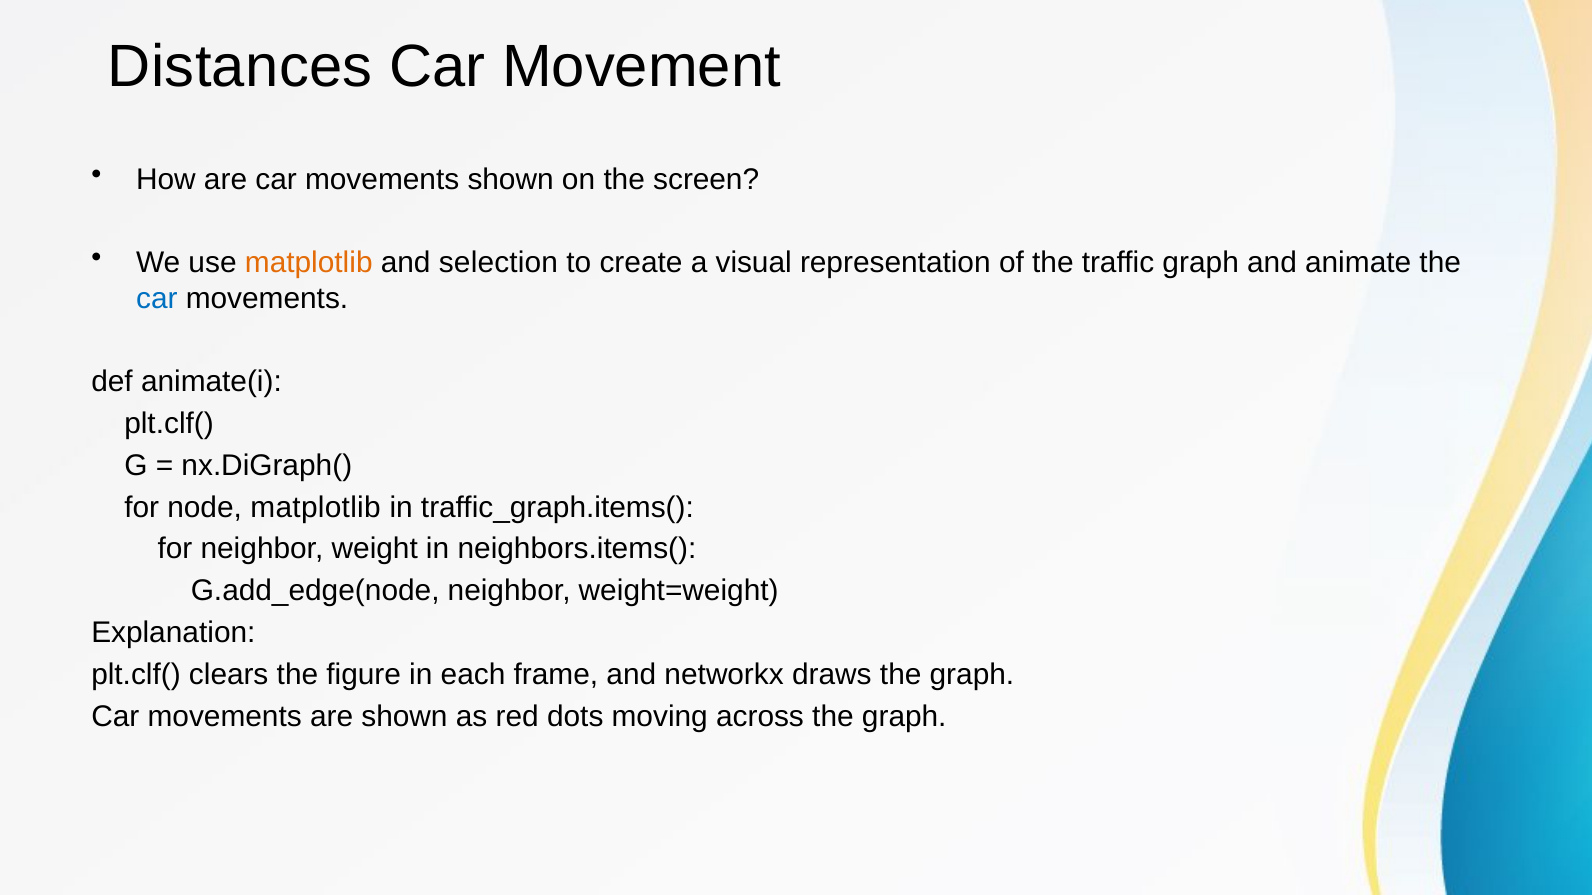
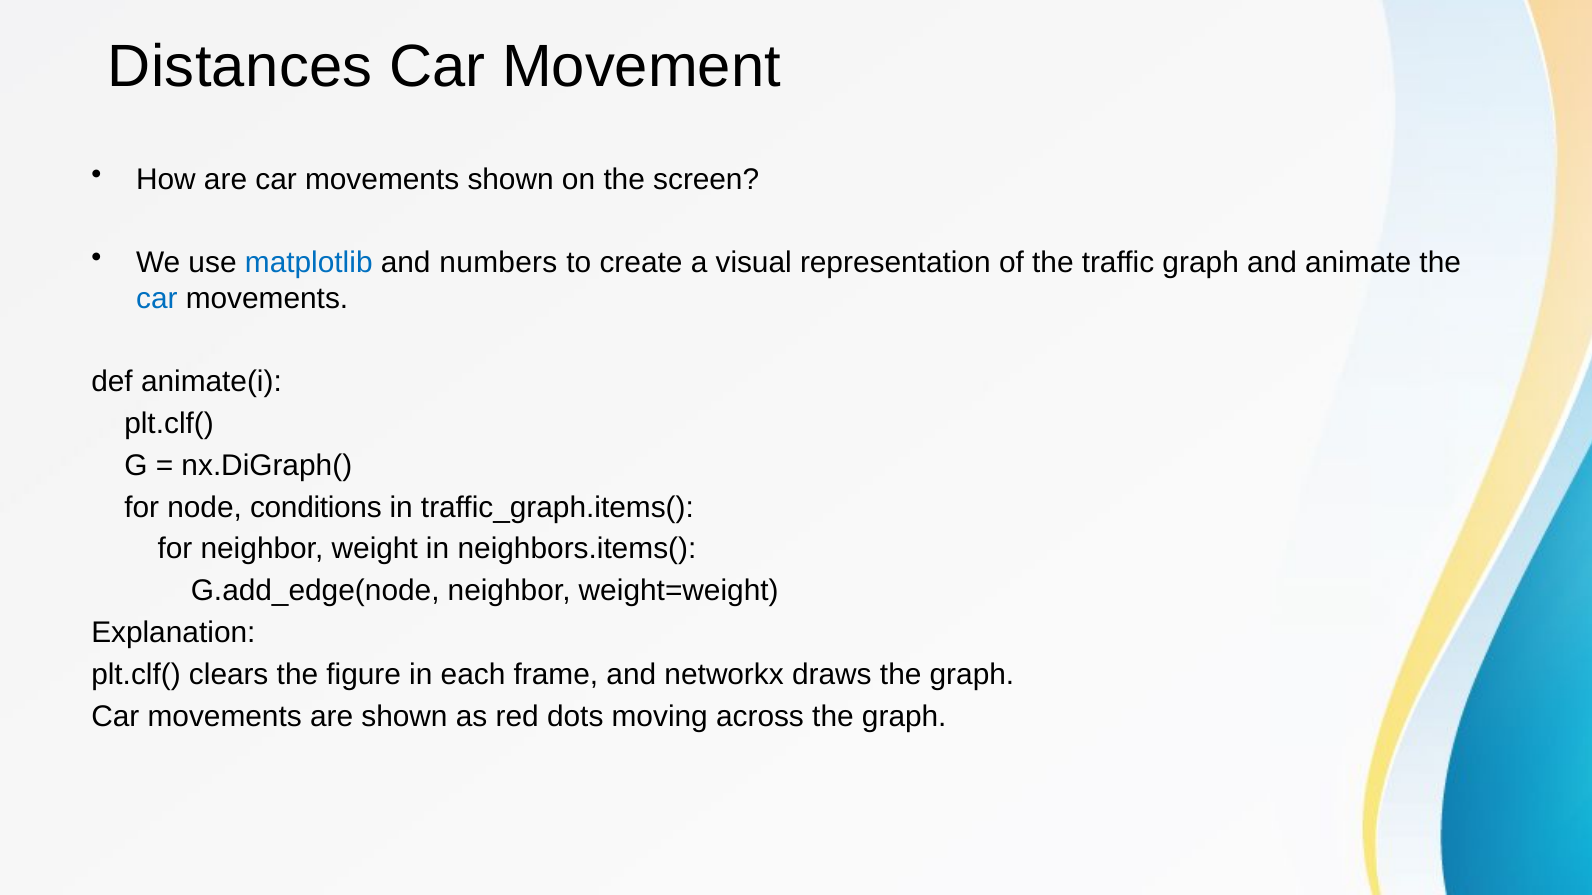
matplotlib colour: orange -> blue (309, 263)
selection: selection -> numbers (498, 263)
node matplotlib: matplotlib -> conditions (316, 508)
